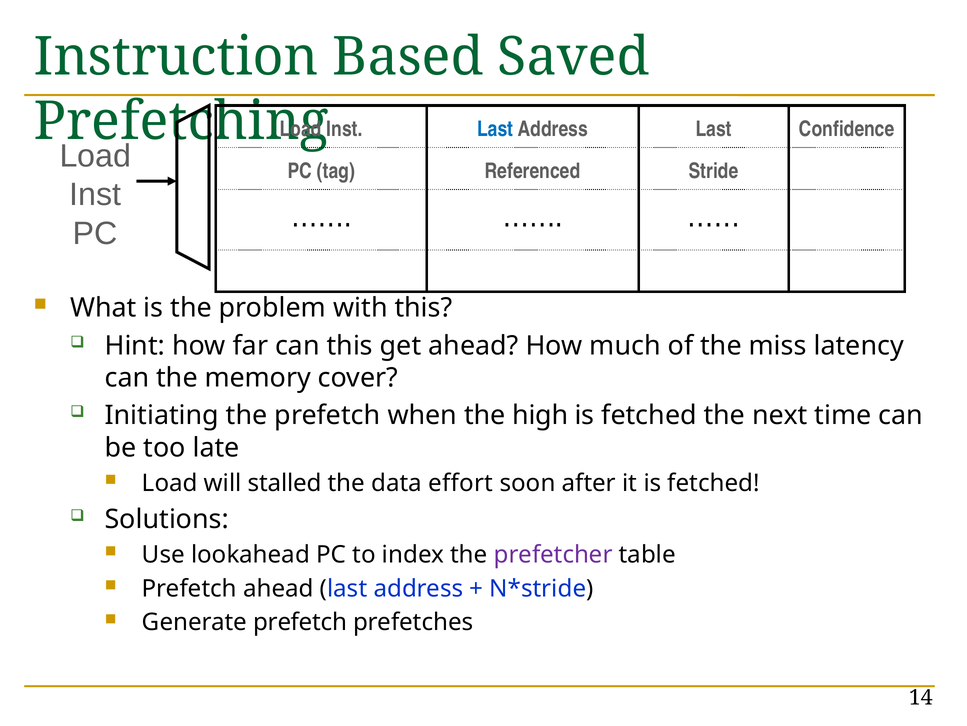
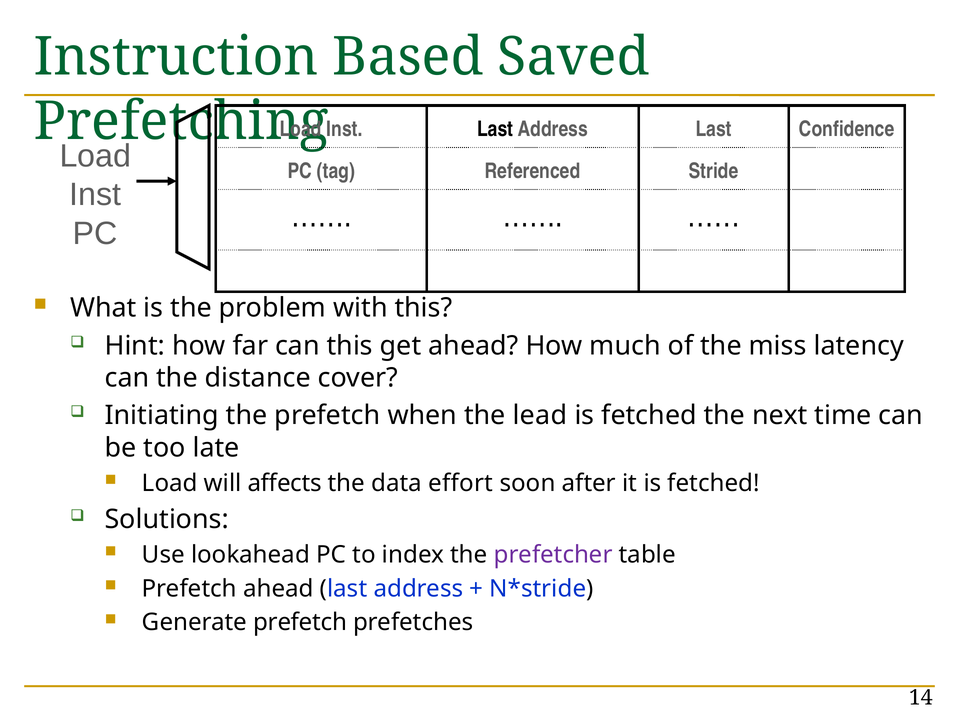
Last colour: blue -> black (495, 129)
memory: memory -> distance (258, 378)
high: high -> lead (540, 415)
stalled: stalled -> affects (285, 483)
